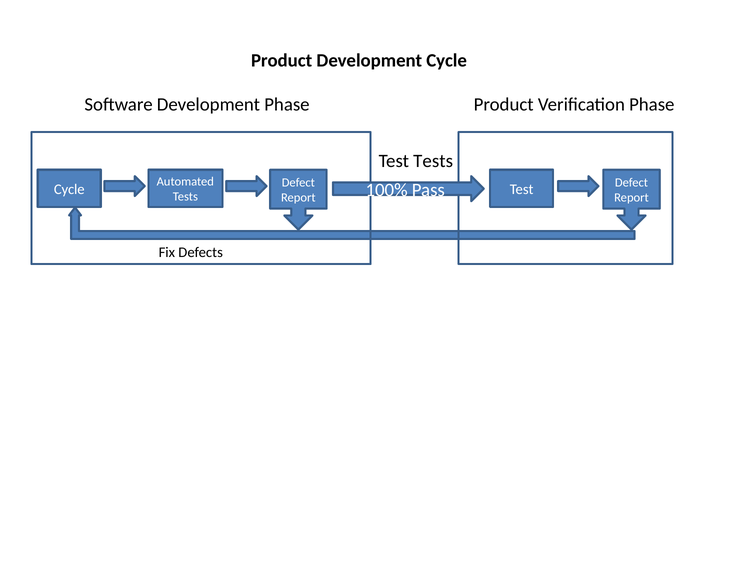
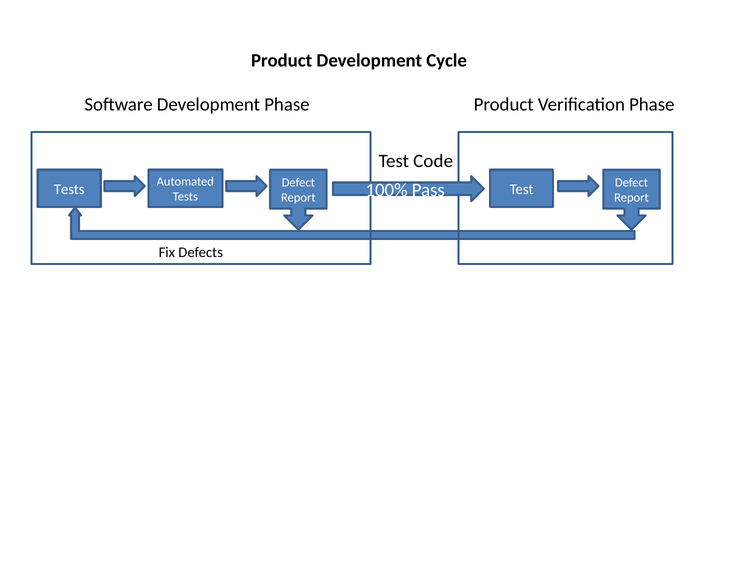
Test Tests: Tests -> Code (433, 161)
Cycle: Cycle -> Tests (69, 189)
